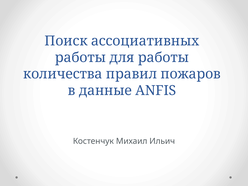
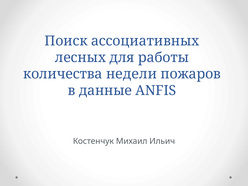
работы: работы -> лесных (81, 57)
правил: правил -> недели (131, 74)
